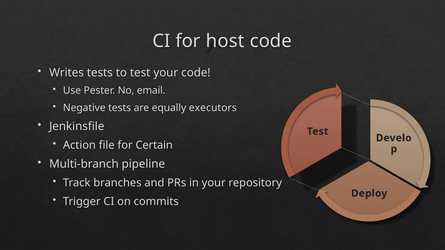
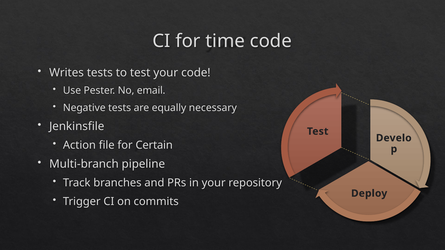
host: host -> time (225, 41)
executors: executors -> necessary (213, 108)
